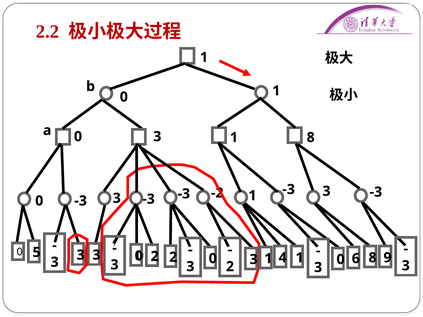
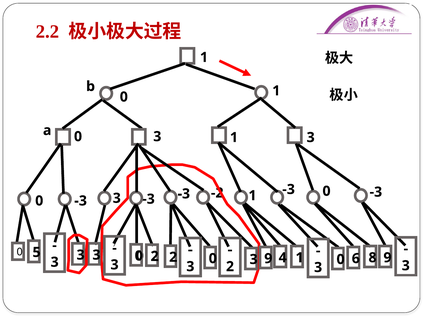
1 8: 8 -> 3 (311, 138)
1 -3 3: 3 -> 0 (327, 191)
1: 1 -> 9 (268, 259)
